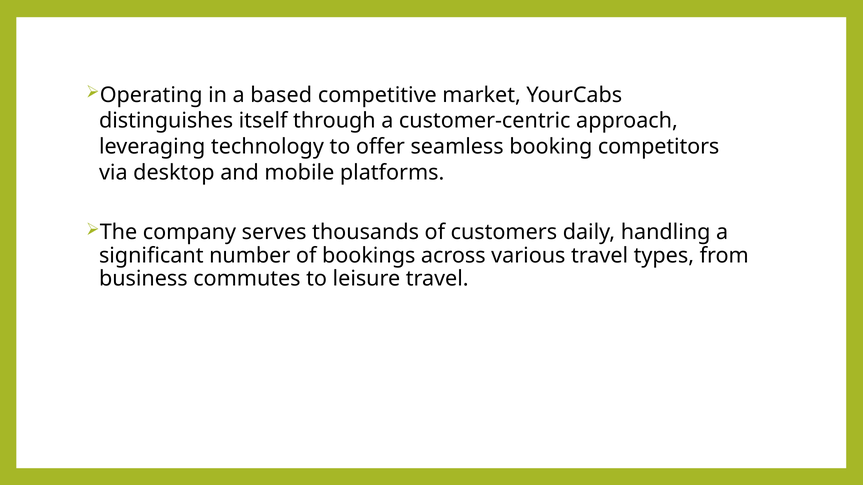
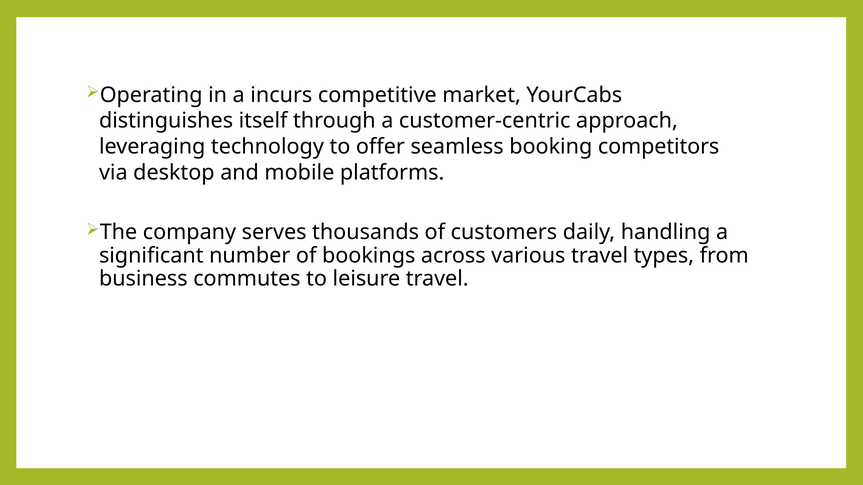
based: based -> incurs (281, 95)
